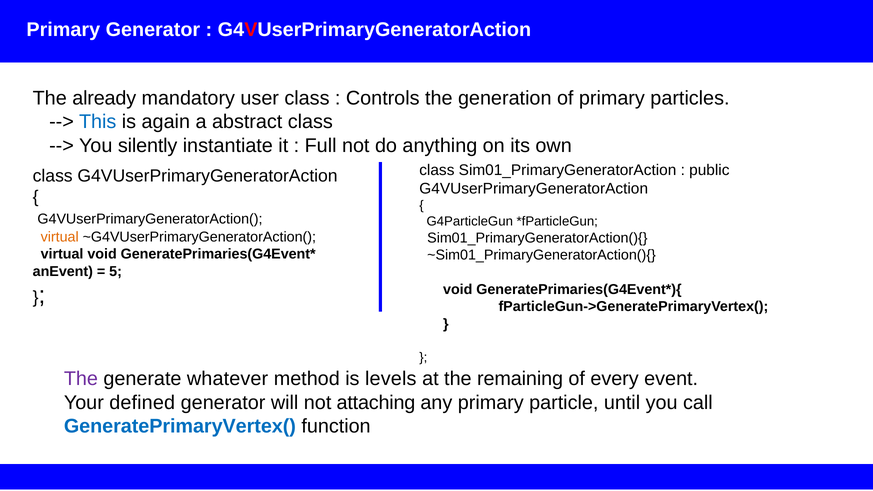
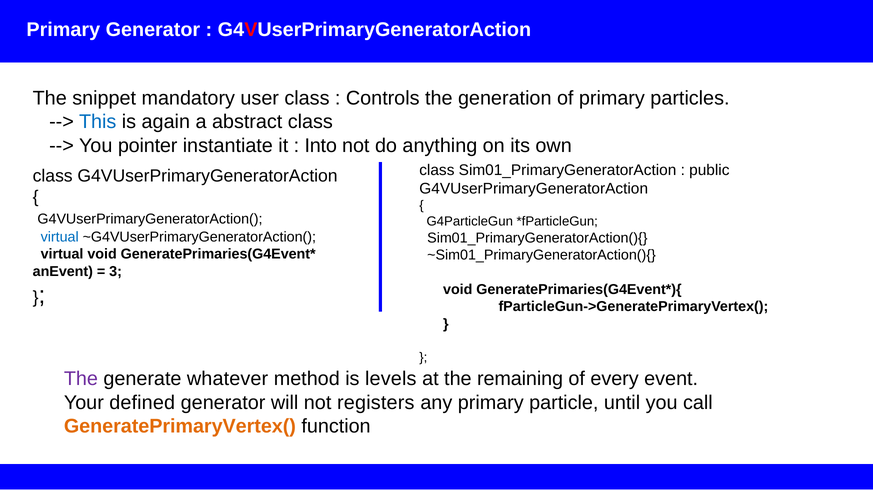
already: already -> snippet (104, 98)
silently: silently -> pointer (148, 146)
Full: Full -> Into (321, 146)
virtual colour: orange -> blue (60, 237)
5: 5 -> 3 (116, 271)
attaching: attaching -> registers (376, 403)
GeneratePrimaryVertex( colour: blue -> orange (180, 426)
